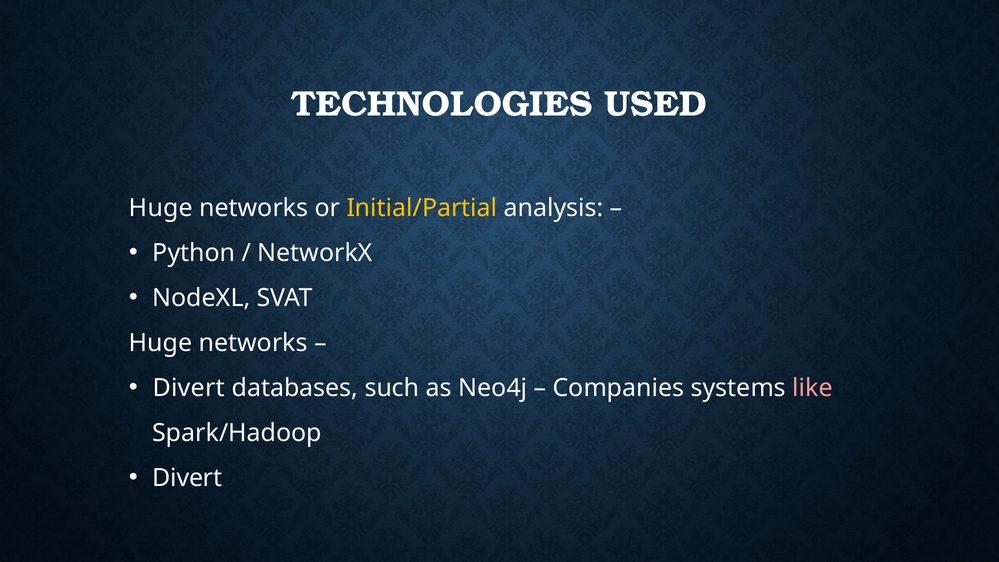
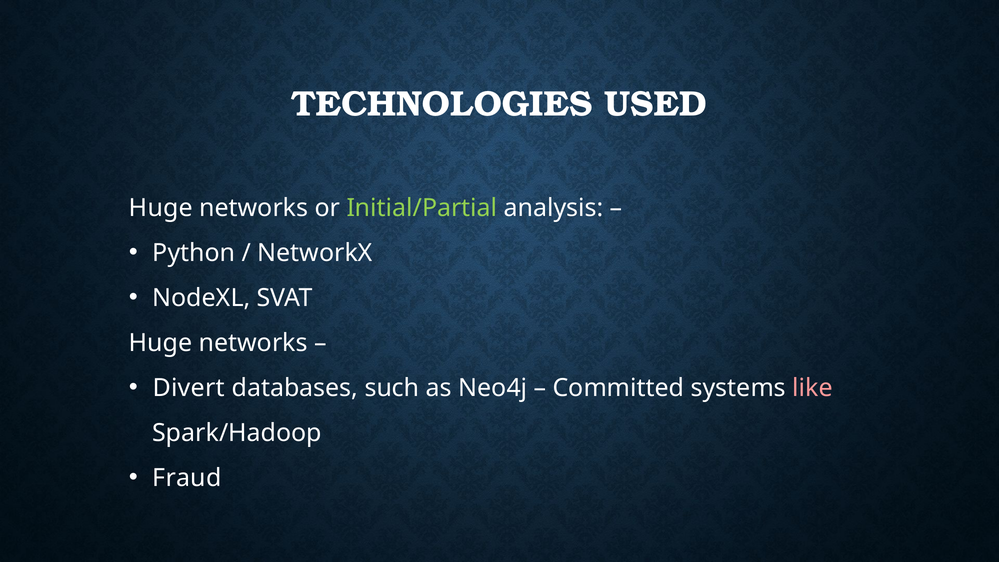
Initial/Partial colour: yellow -> light green (422, 208)
Companies: Companies -> Committed (618, 388)
Divert: Divert -> Fraud (187, 478)
